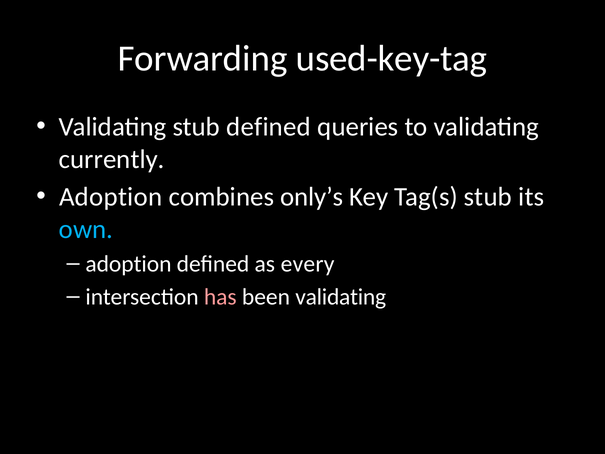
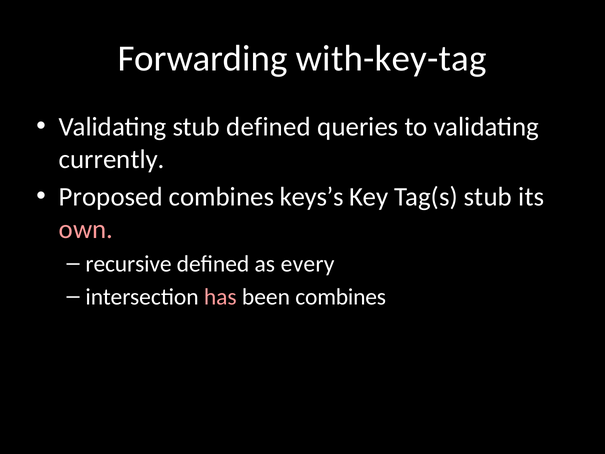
used-key-tag: used-key-tag -> with-key-tag (391, 59)
Adoption: Adoption -> Proposed (111, 197)
only’s: only’s -> keys’s (312, 197)
own colour: light blue -> pink (86, 229)
adoption: adoption -> recursive (129, 264)
been validating: validating -> combines (341, 297)
